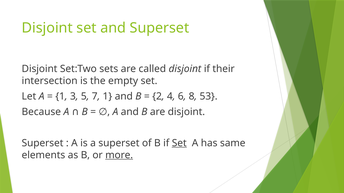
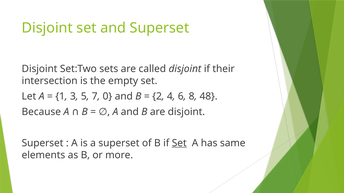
7 1: 1 -> 0 (107, 97)
53: 53 -> 48 (209, 97)
more underline: present -> none (119, 155)
